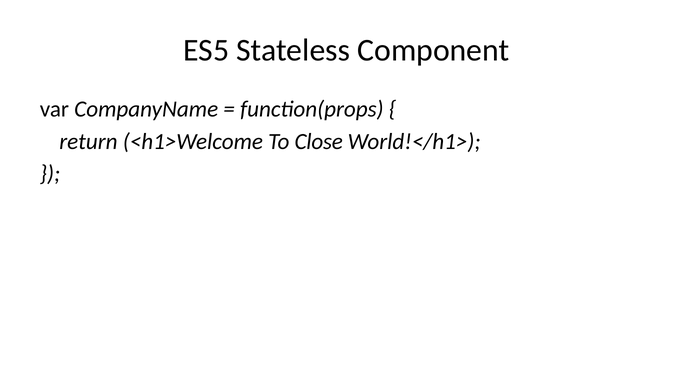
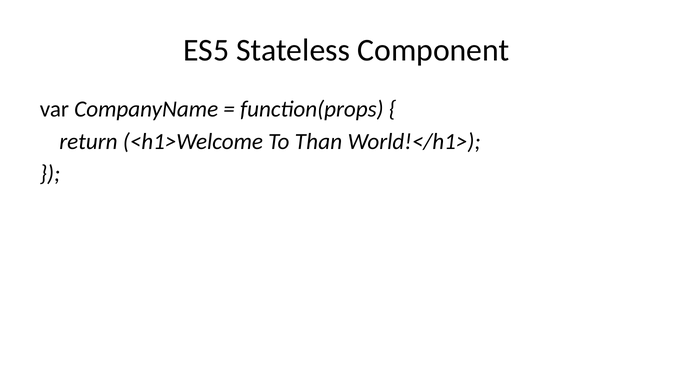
Close: Close -> Than (318, 141)
